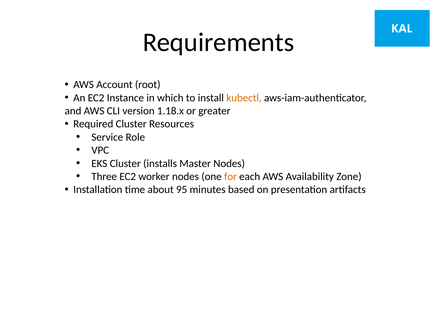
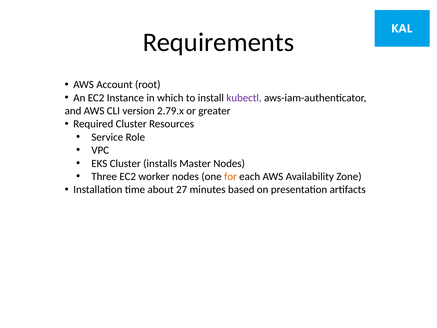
kubectl colour: orange -> purple (244, 98)
1.18.x: 1.18.x -> 2.79.x (170, 111)
95: 95 -> 27 (182, 190)
